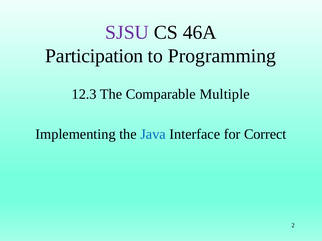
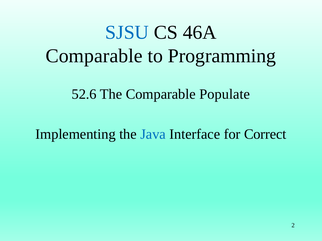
SJSU colour: purple -> blue (127, 33)
Participation: Participation -> Comparable (94, 56)
12.3: 12.3 -> 52.6 (84, 94)
Multiple: Multiple -> Populate (225, 94)
